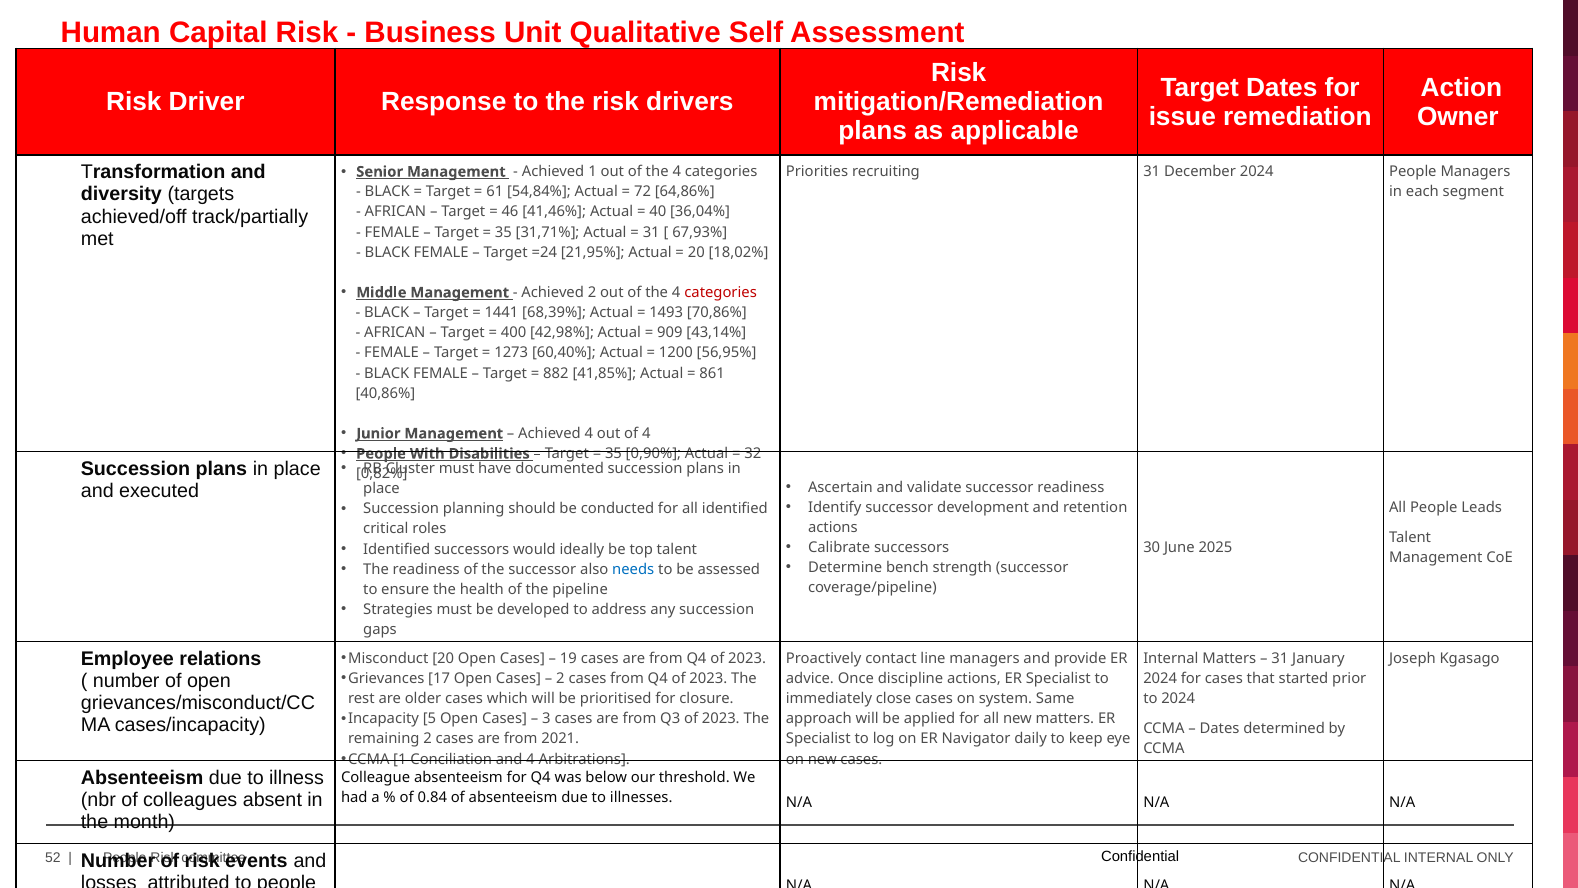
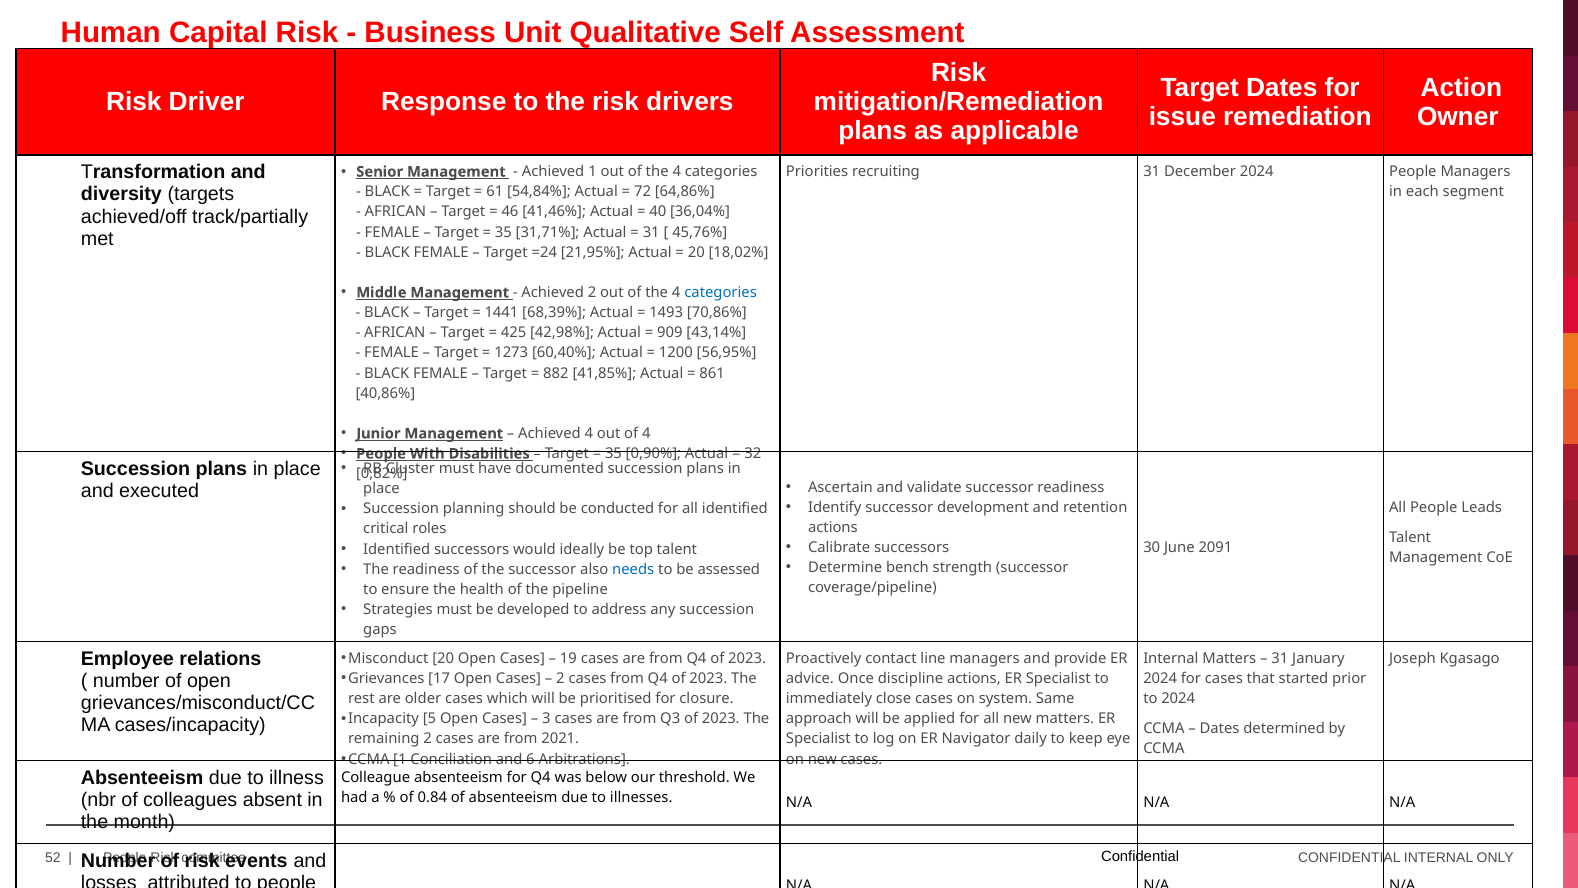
67,93%: 67,93% -> 45,76% (700, 232)
categories colour: red -> blue (721, 292)
400: 400 -> 425 (514, 333)
2025: 2025 -> 2091 (1215, 547)
and 4: 4 -> 6 (530, 759)
